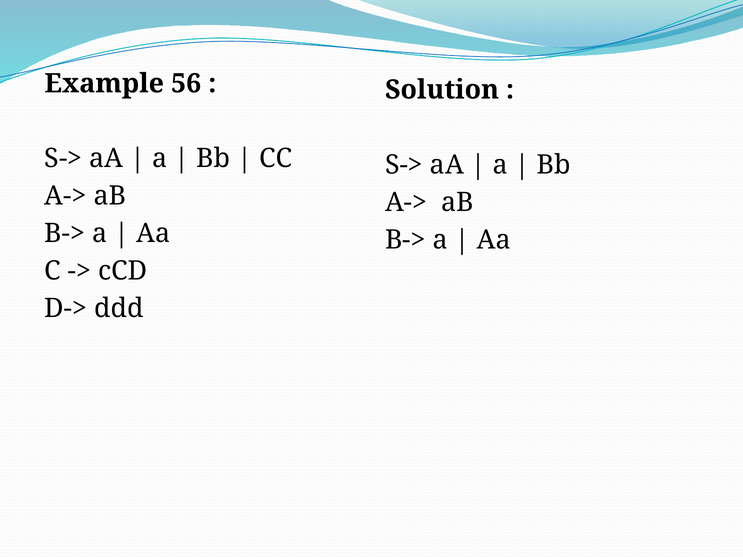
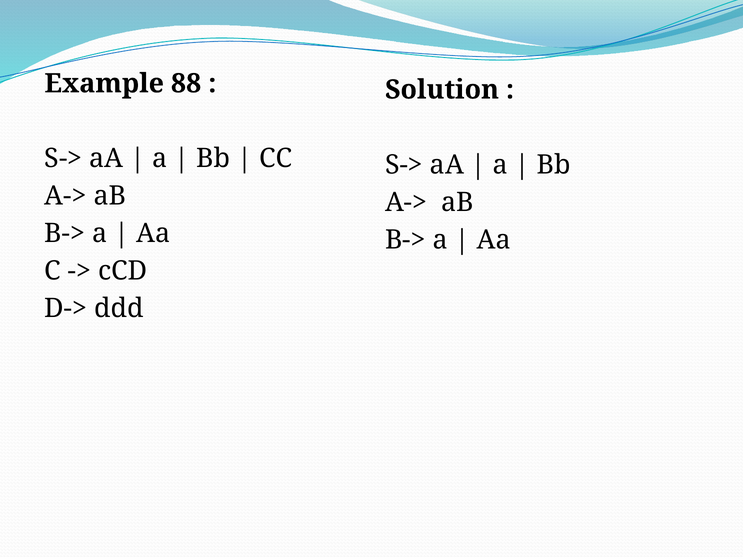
56: 56 -> 88 (186, 84)
